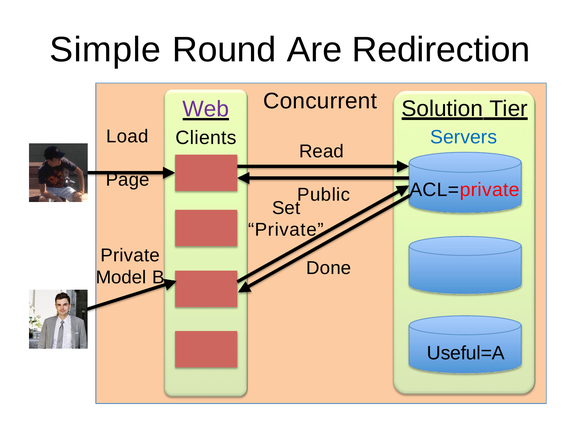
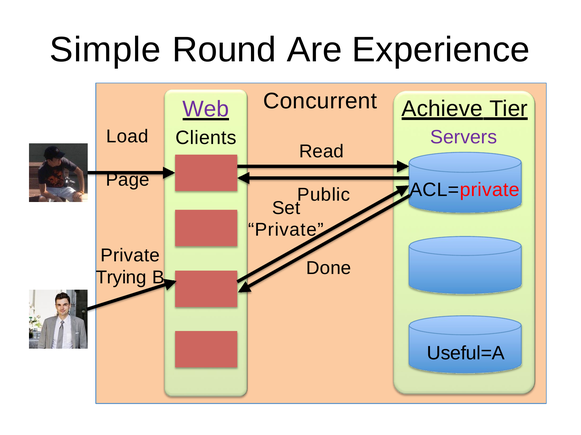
Redirection: Redirection -> Experience (441, 50)
Solution: Solution -> Achieve (442, 109)
Servers colour: blue -> purple (464, 137)
Model: Model -> Trying (121, 278)
